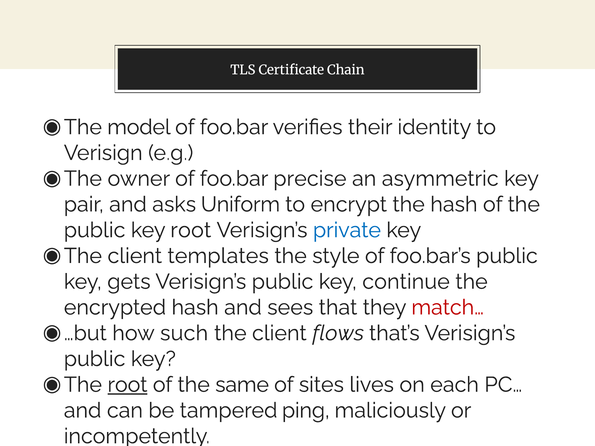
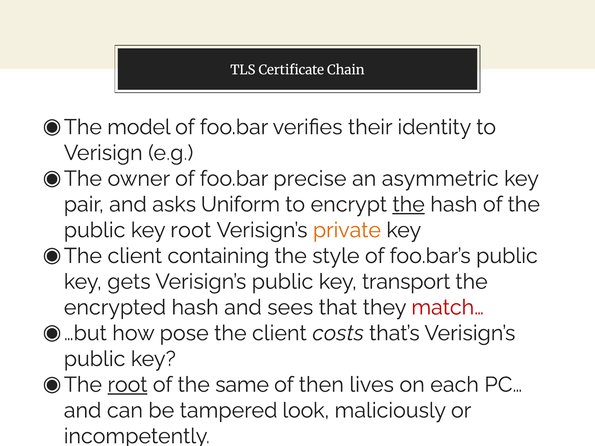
the underline: none -> present (409, 205)
private colour: blue -> orange (347, 230)
templates: templates -> containing (218, 256)
continue: continue -> transport (406, 282)
such: such -> pose (184, 333)
flows: flows -> costs (338, 333)
sites: sites -> then (321, 385)
ping: ping -> look (306, 411)
